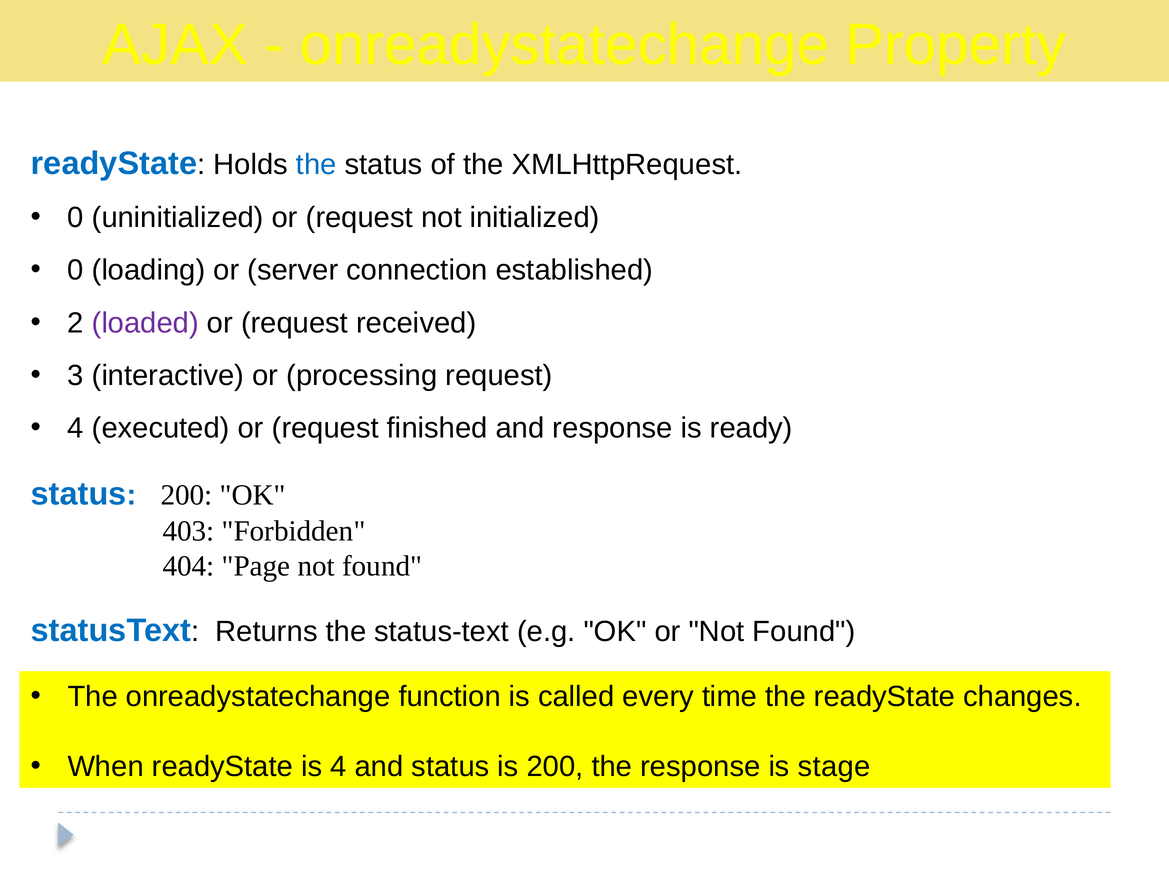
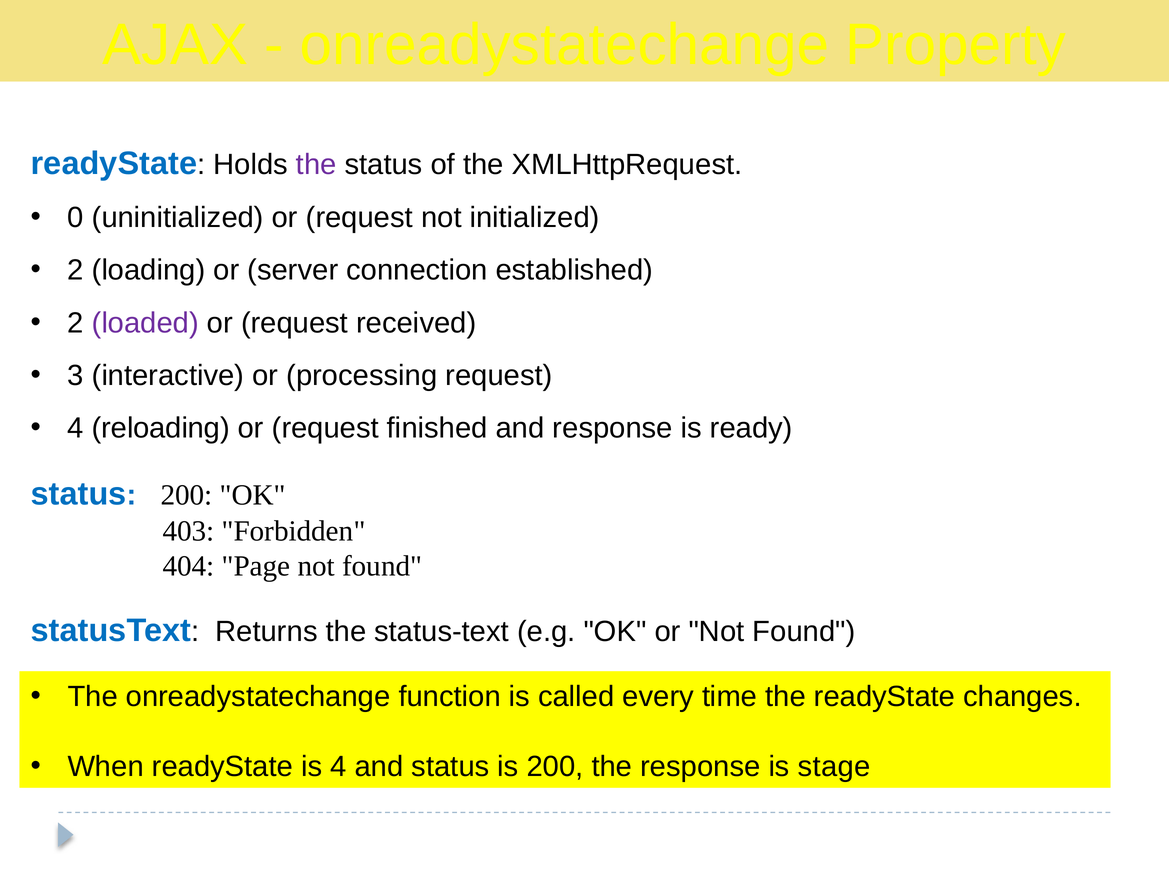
the colour: blue -> purple (316, 164)
0: 0 -> 2 (76, 270)
executed: executed -> reloading (161, 428)
